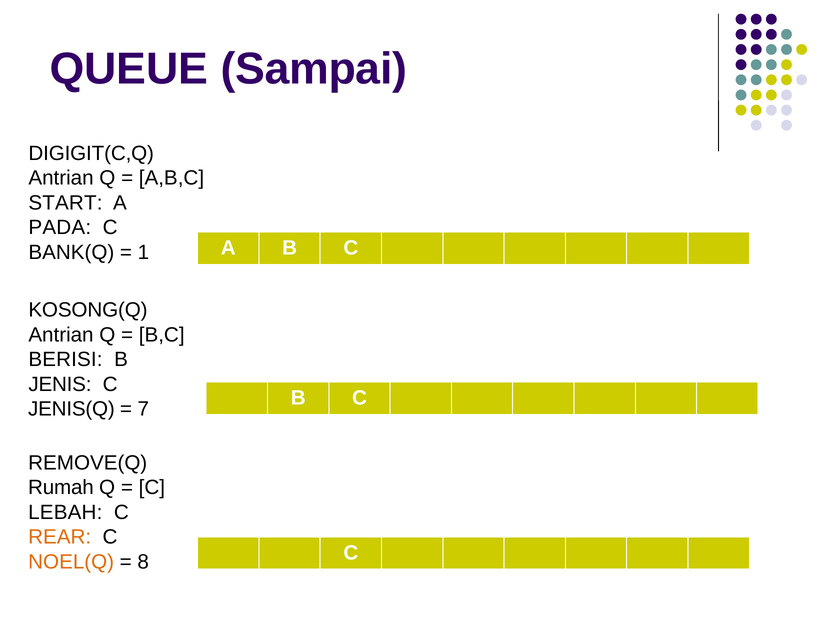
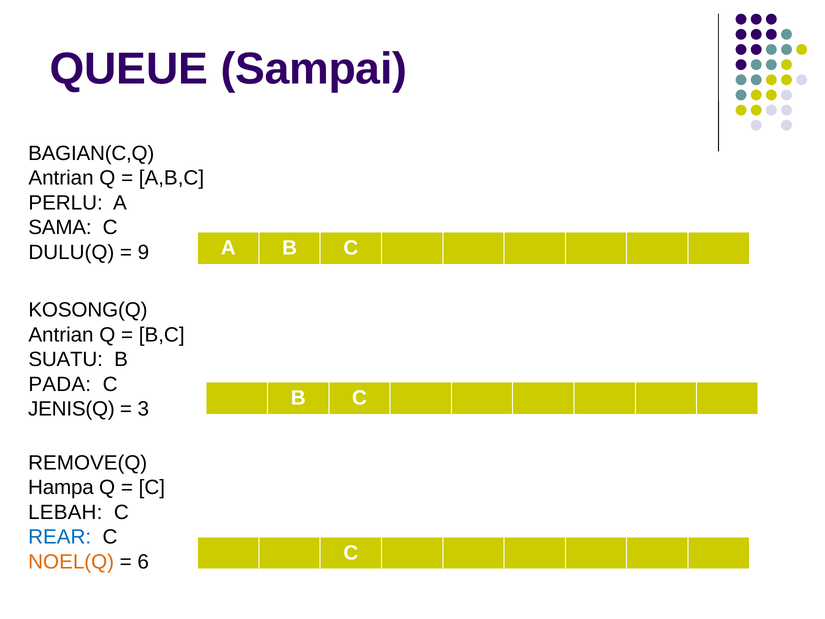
DIGIGIT(C,Q: DIGIGIT(C,Q -> BAGIAN(C,Q (91, 153)
START: START -> PERLU (66, 203)
PADA: PADA -> SAMA (60, 227)
BANK(Q: BANK(Q -> DULU(Q (71, 252)
1: 1 -> 9 (143, 252)
BERISI: BERISI -> SUATU (66, 359)
JENIS: JENIS -> PADA (60, 384)
7: 7 -> 3 (143, 409)
Rumah: Rumah -> Hampa (61, 487)
REAR colour: orange -> blue (60, 537)
8: 8 -> 6 (143, 562)
